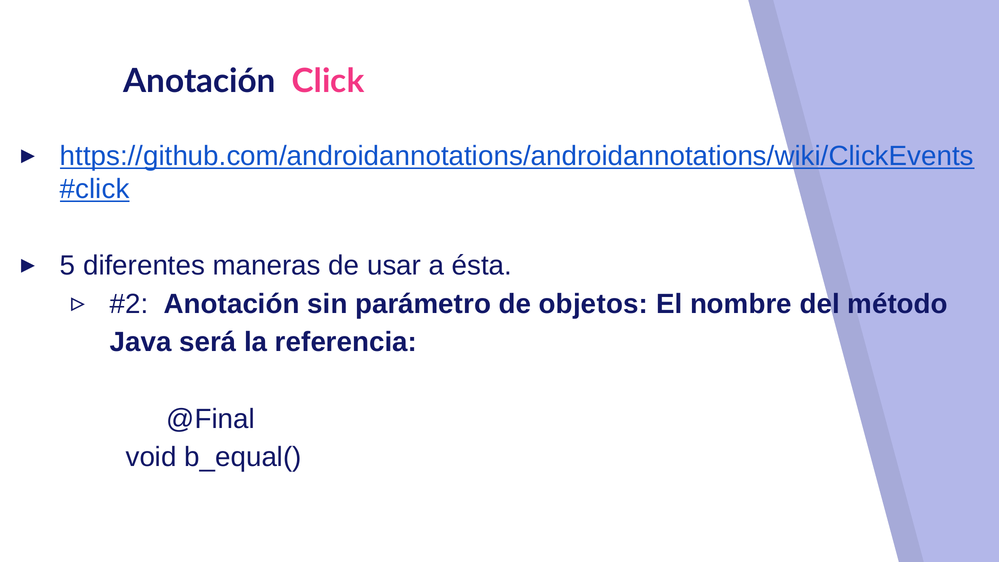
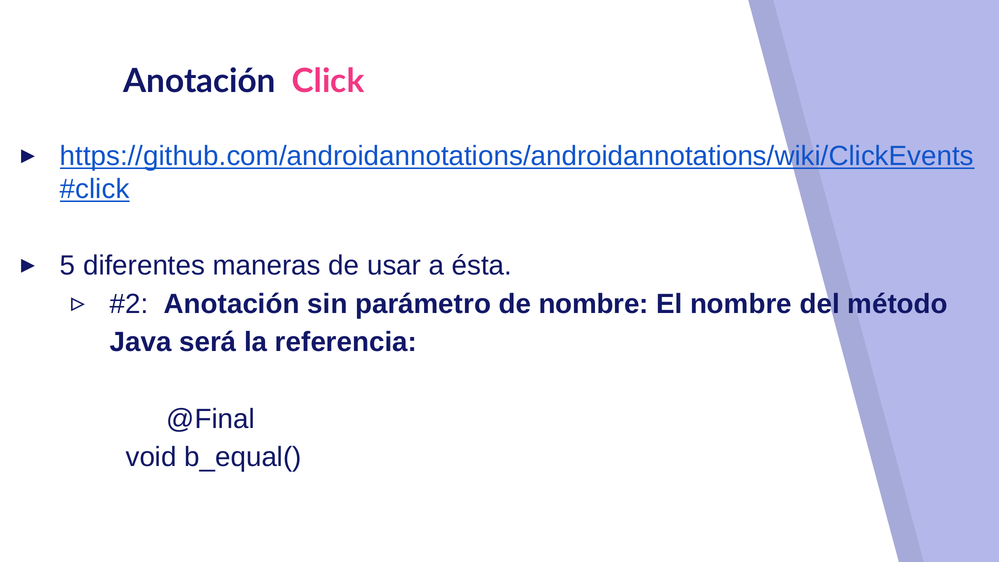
de objetos: objetos -> nombre (594, 304)
